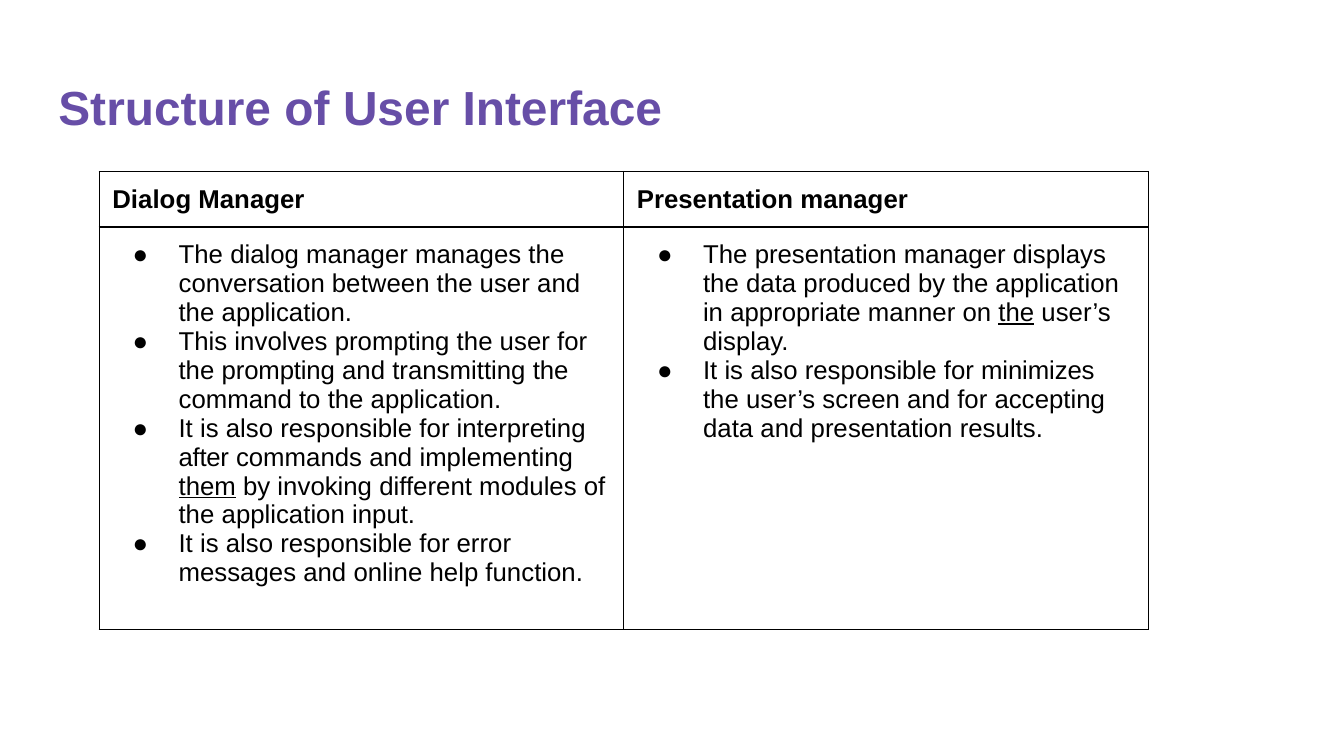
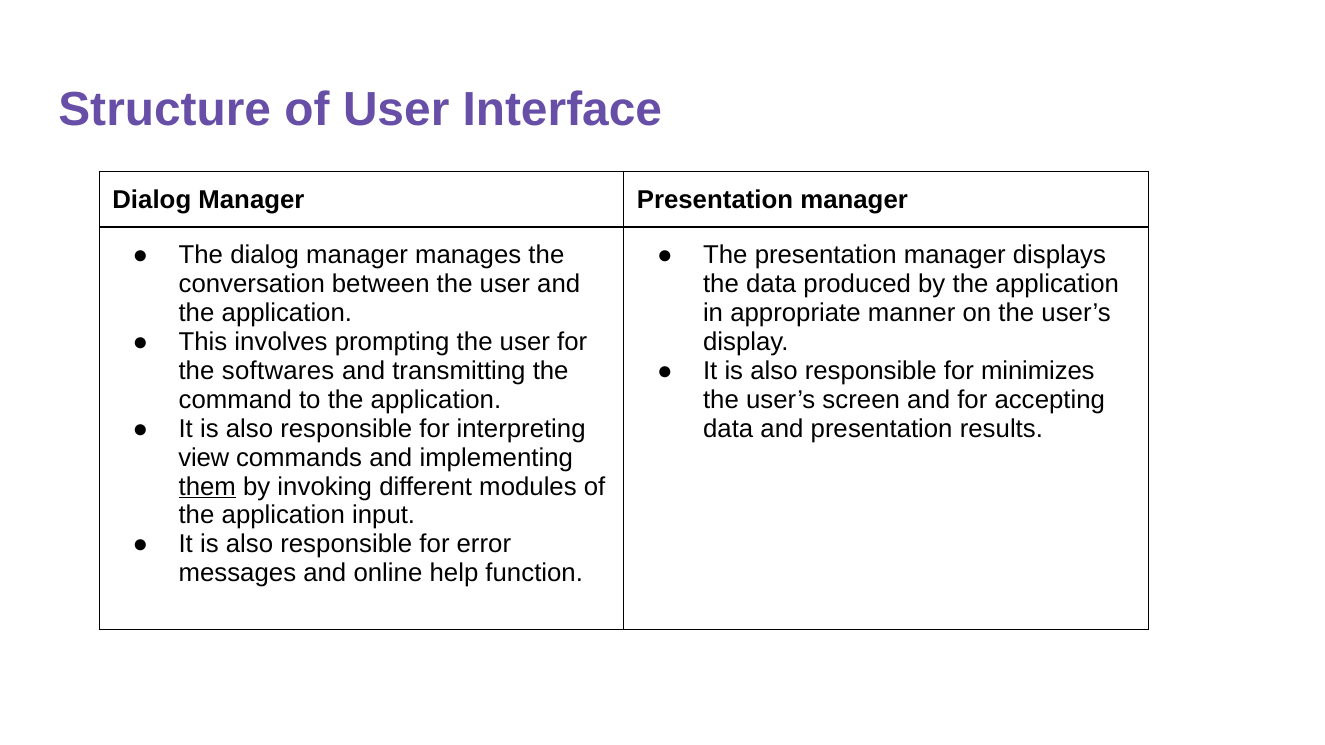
the underline: present -> none (1016, 313)
the prompting: prompting -> softwares (278, 371)
after: after -> view (204, 458)
